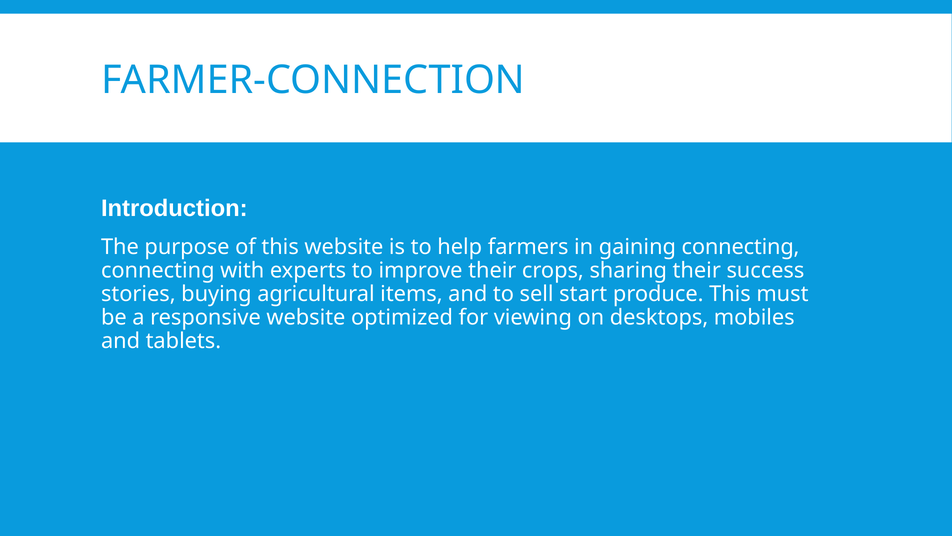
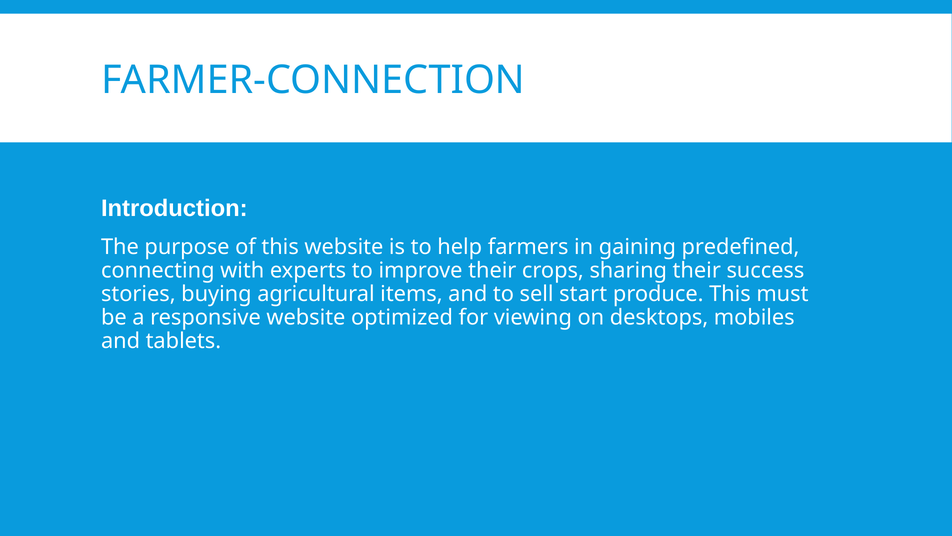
gaining connecting: connecting -> predefined (740, 247)
